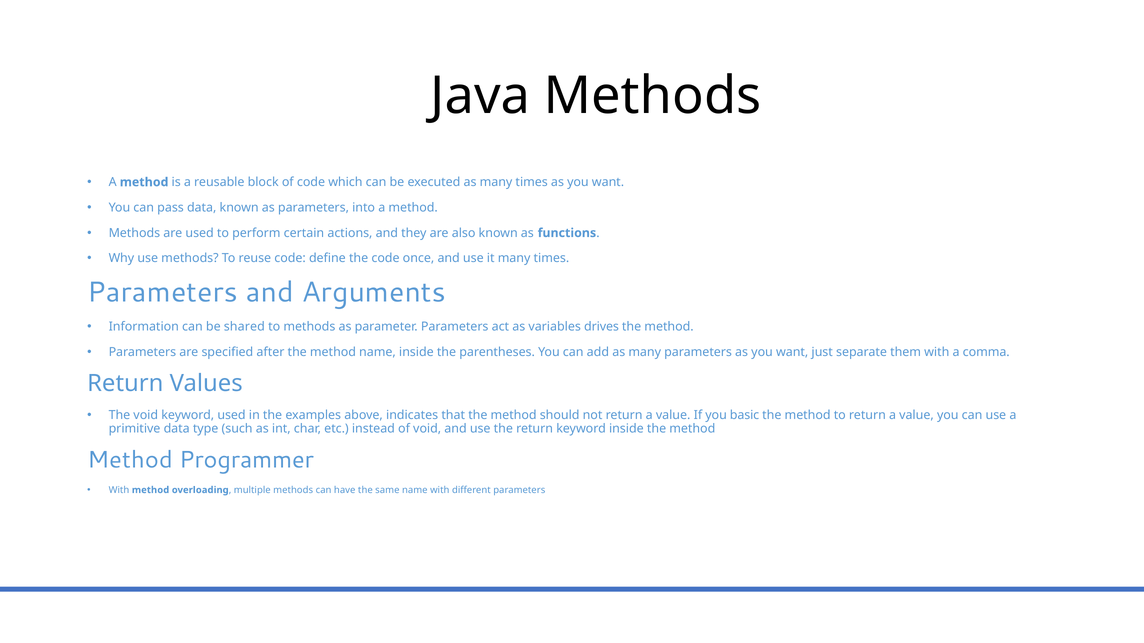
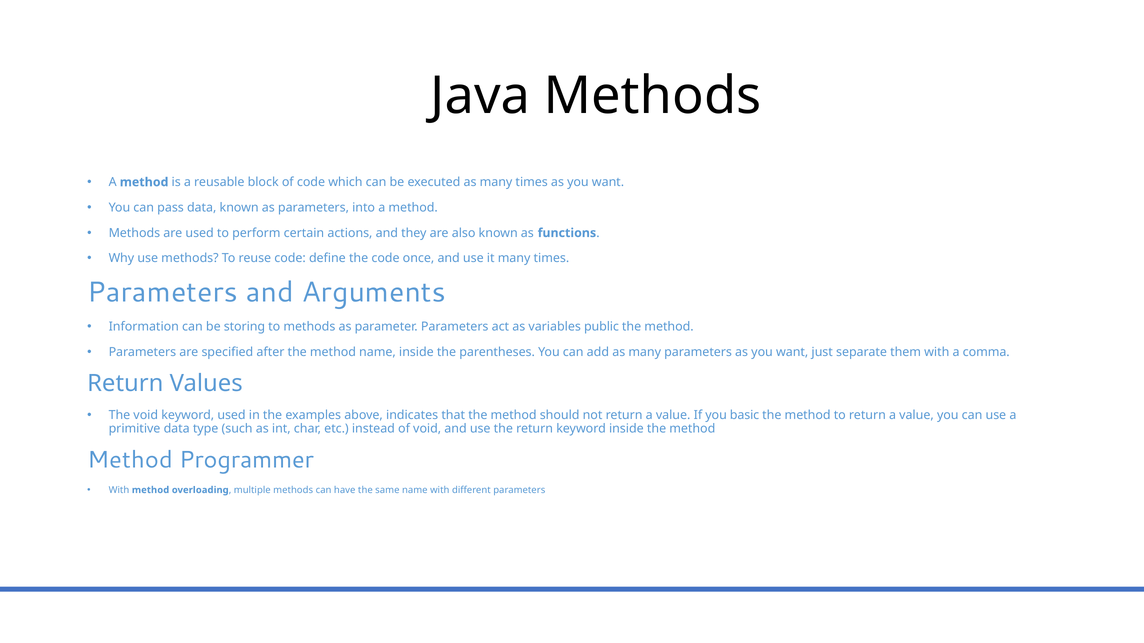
shared: shared -> storing (244, 327)
drives: drives -> public (602, 327)
